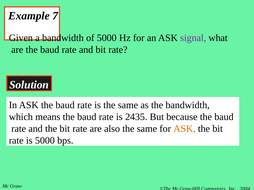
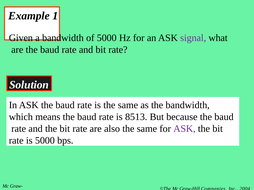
7: 7 -> 1 (55, 16)
2435: 2435 -> 8513 (136, 117)
ASK colour: orange -> purple (184, 129)
